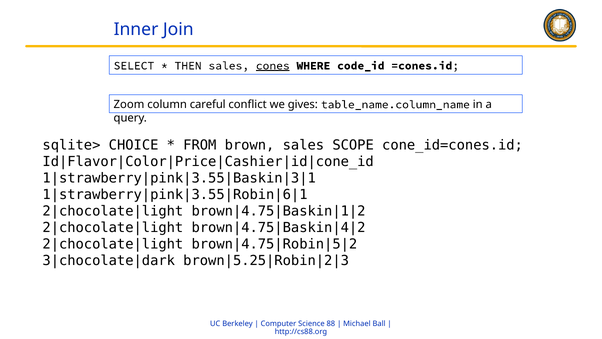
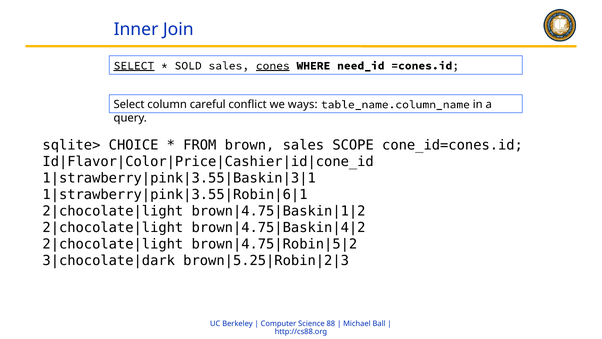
SELECT underline: none -> present (134, 66)
THEN: THEN -> SOLD (188, 66)
code_id: code_id -> need_id (361, 66)
Zoom: Zoom -> Select (129, 104)
gives: gives -> ways (303, 104)
